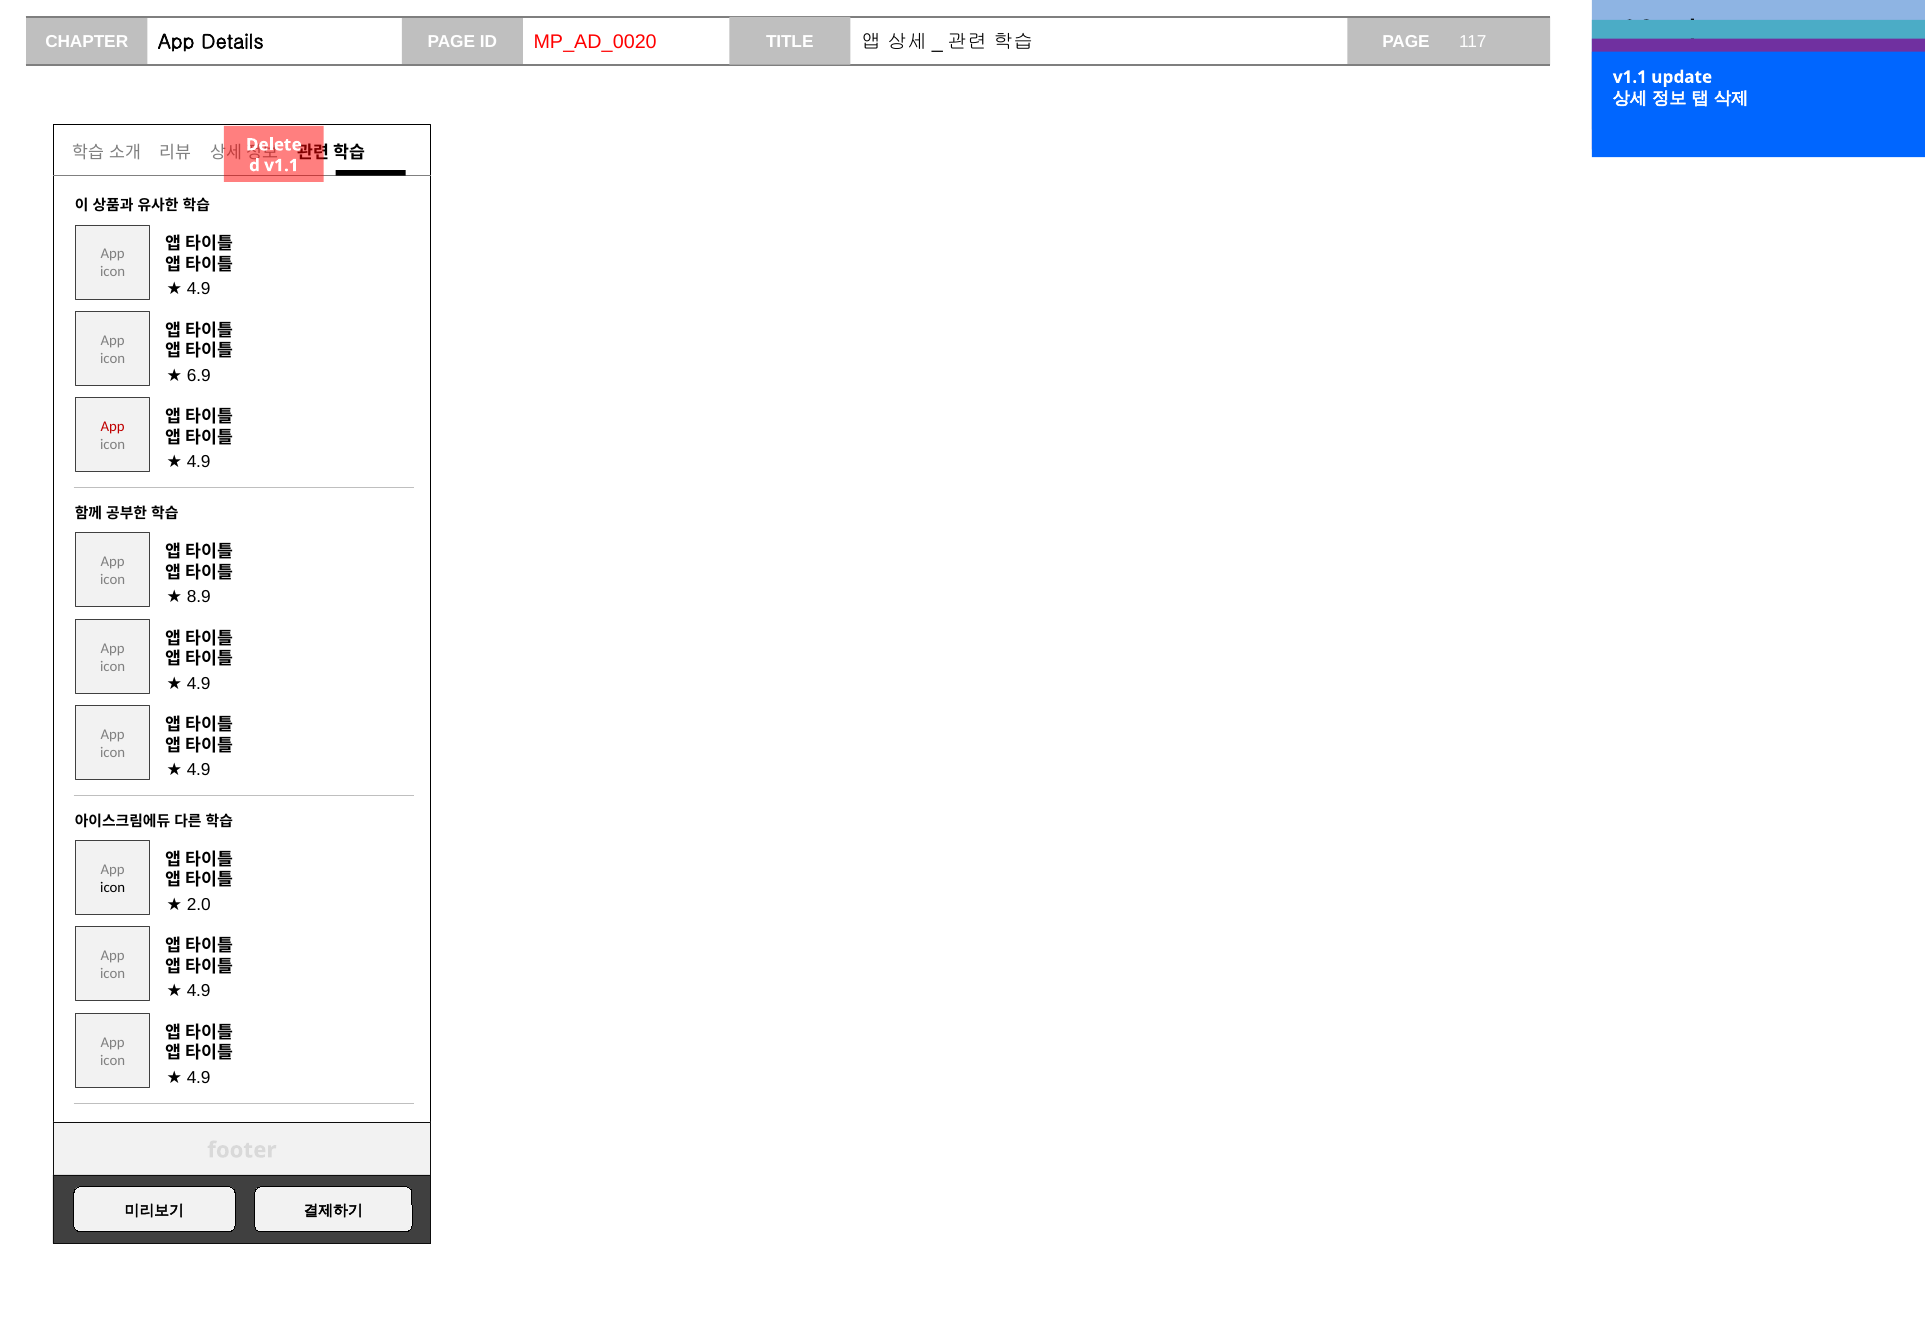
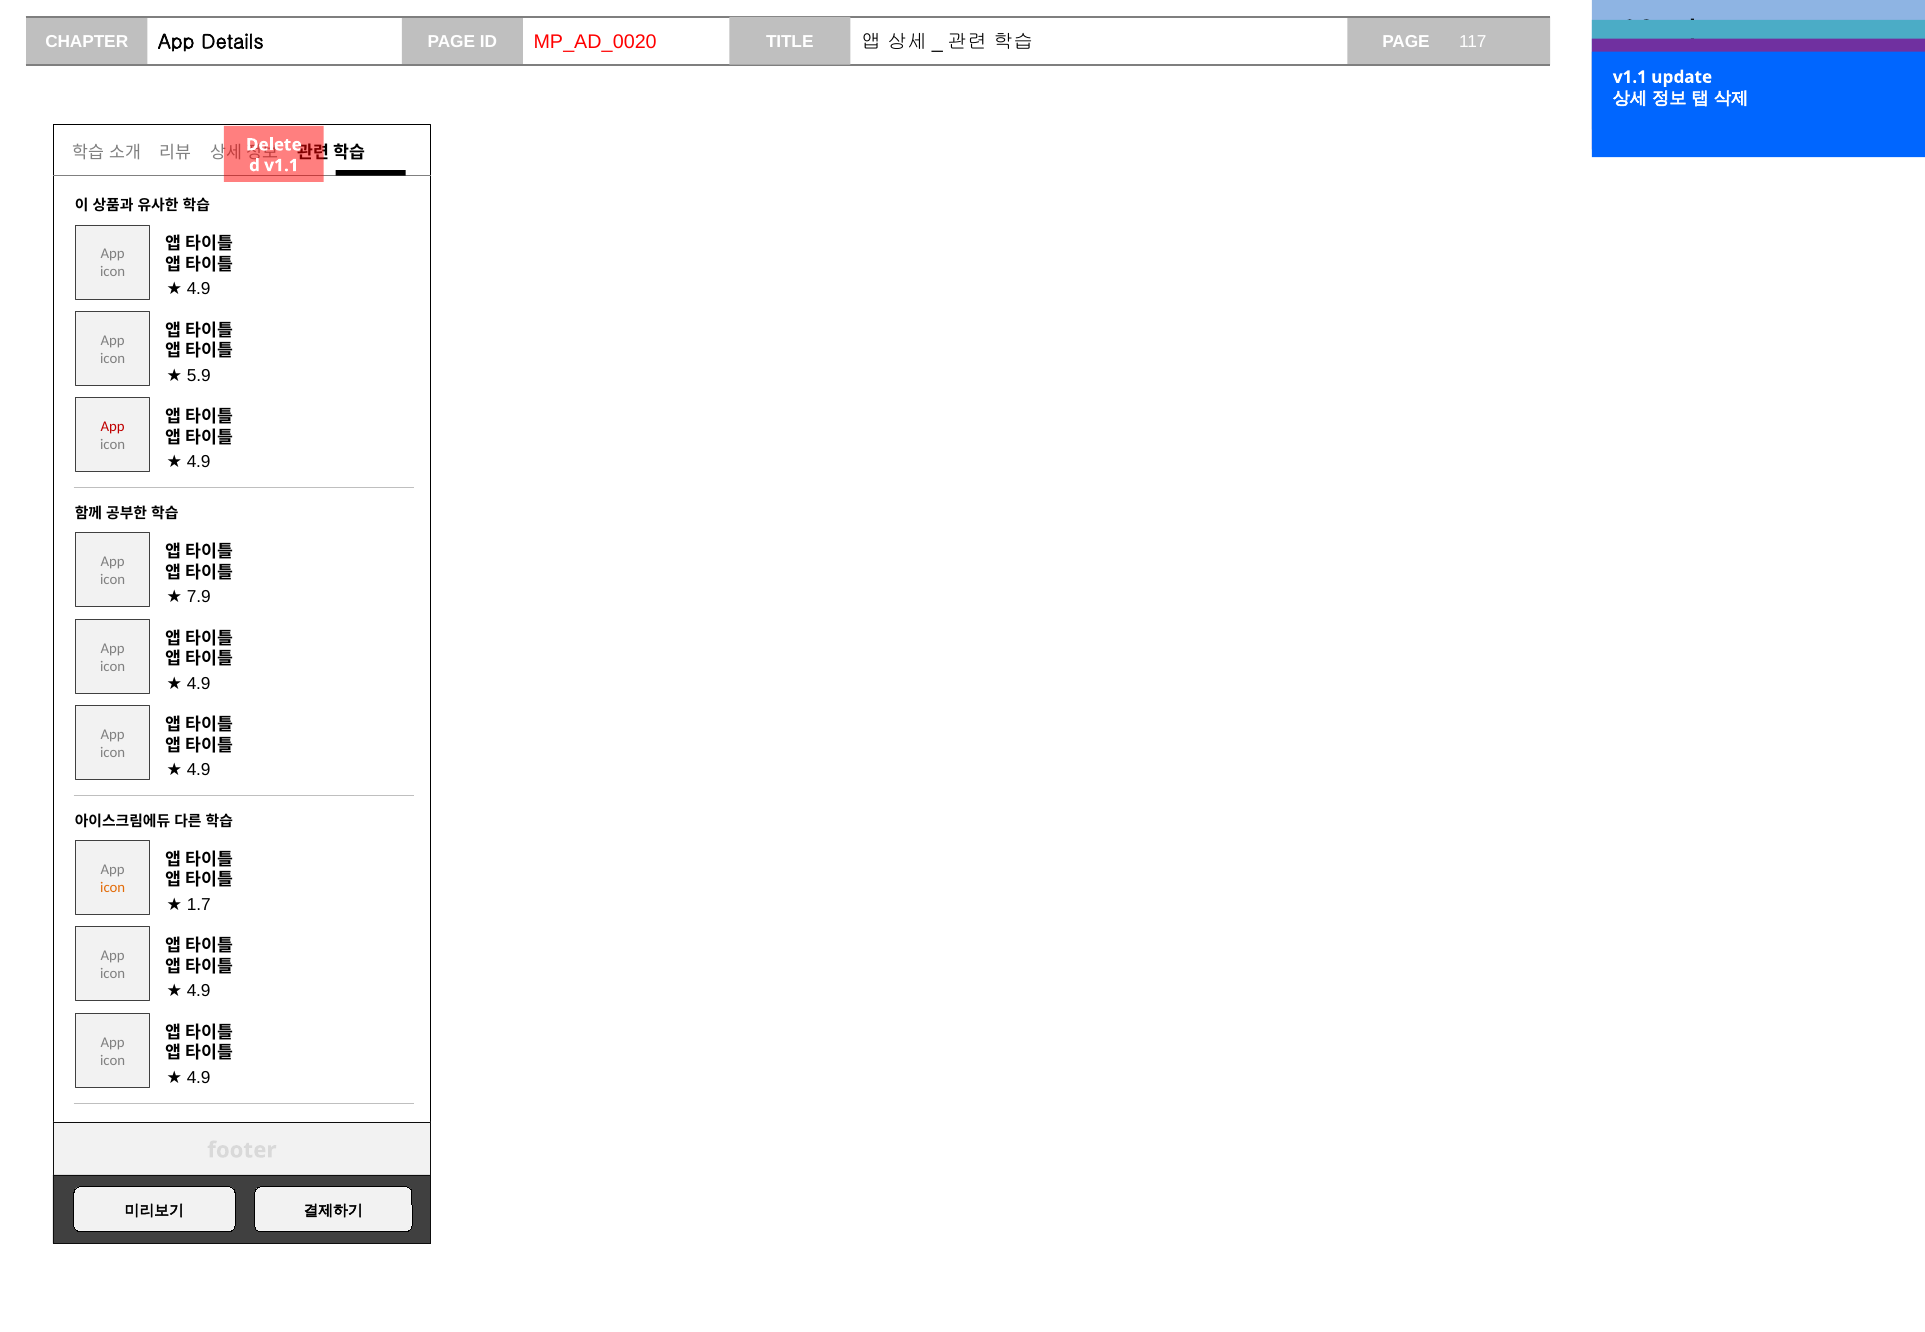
6.9: 6.9 -> 5.9 (199, 376)
8.9: 8.9 -> 7.9 (199, 597)
icon colour: black -> orange (113, 888)
2.0: 2.0 -> 1.7 (199, 905)
